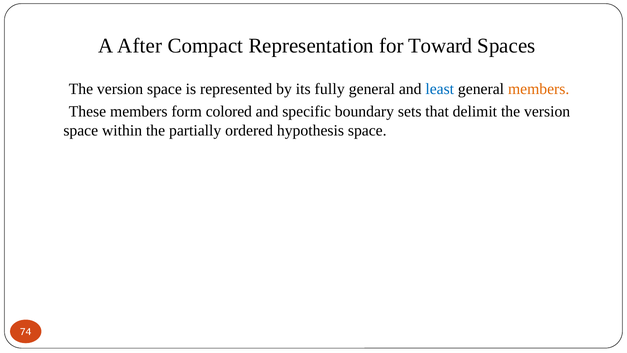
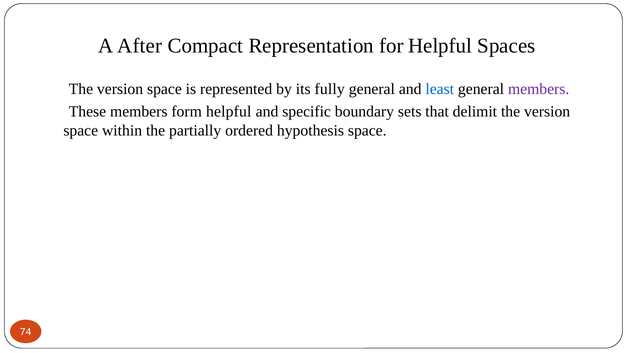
for Toward: Toward -> Helpful (440, 46)
members colour: orange -> purple (539, 89)
form colored: colored -> helpful (229, 112)
